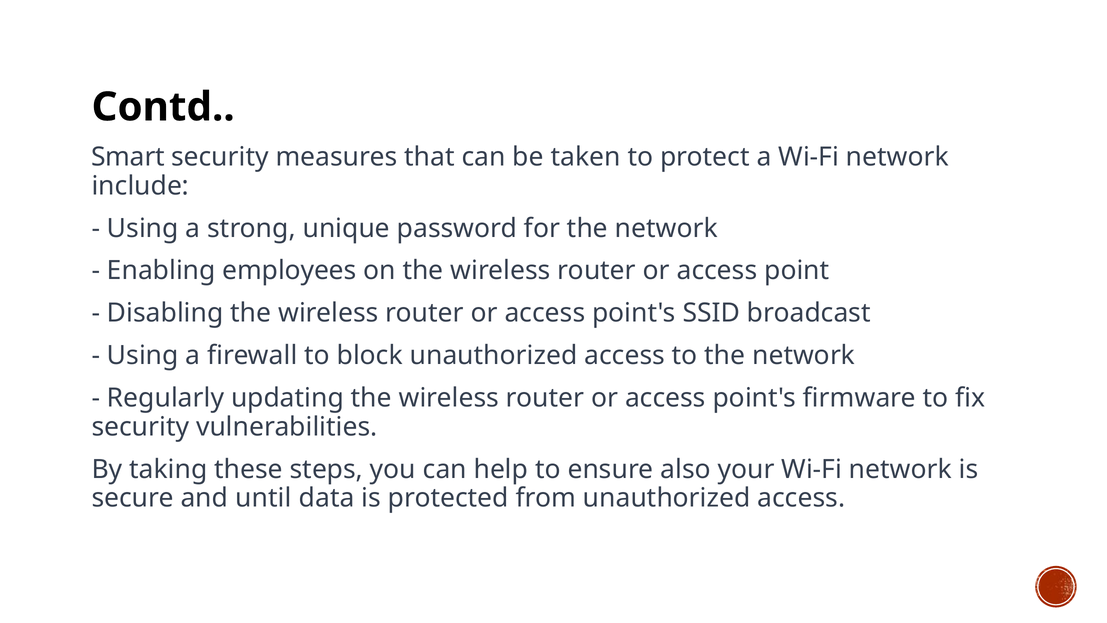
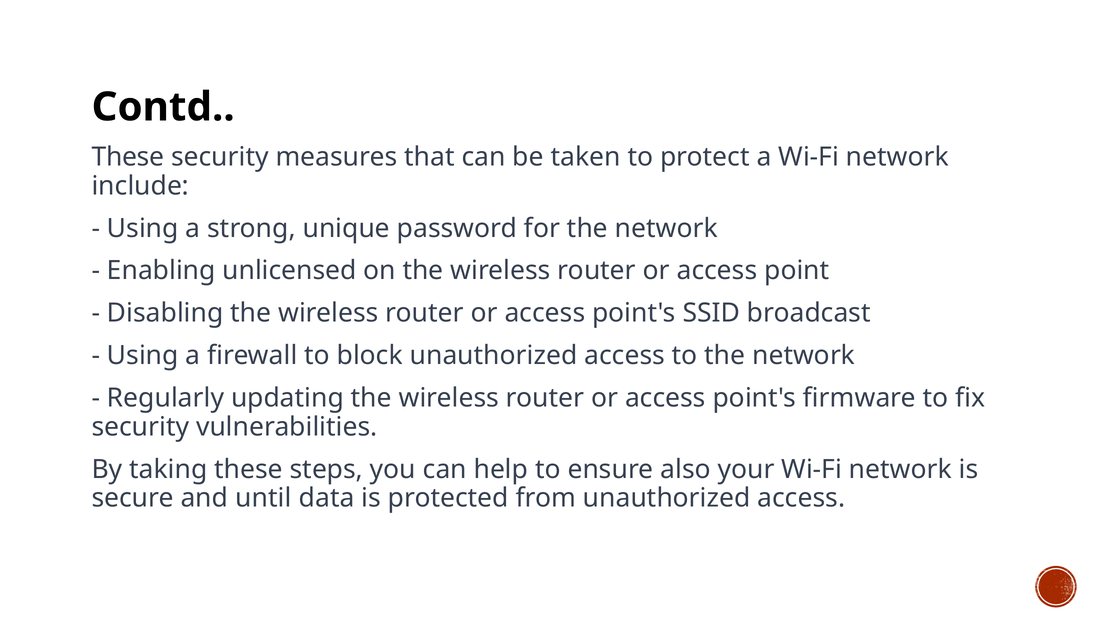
Smart: Smart -> These (128, 157)
employees: employees -> unlicensed (289, 271)
